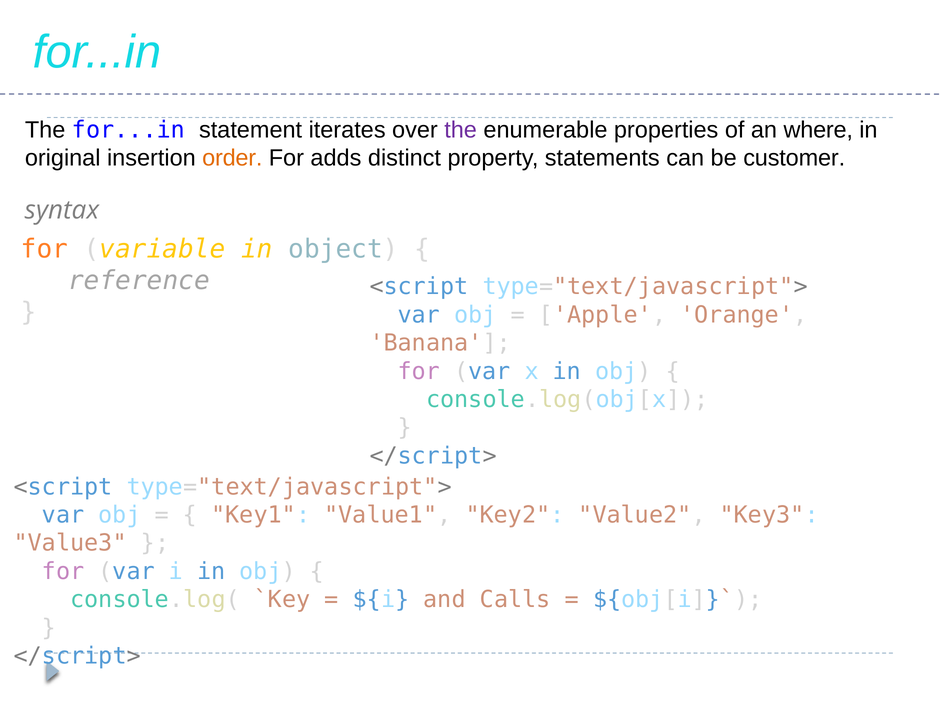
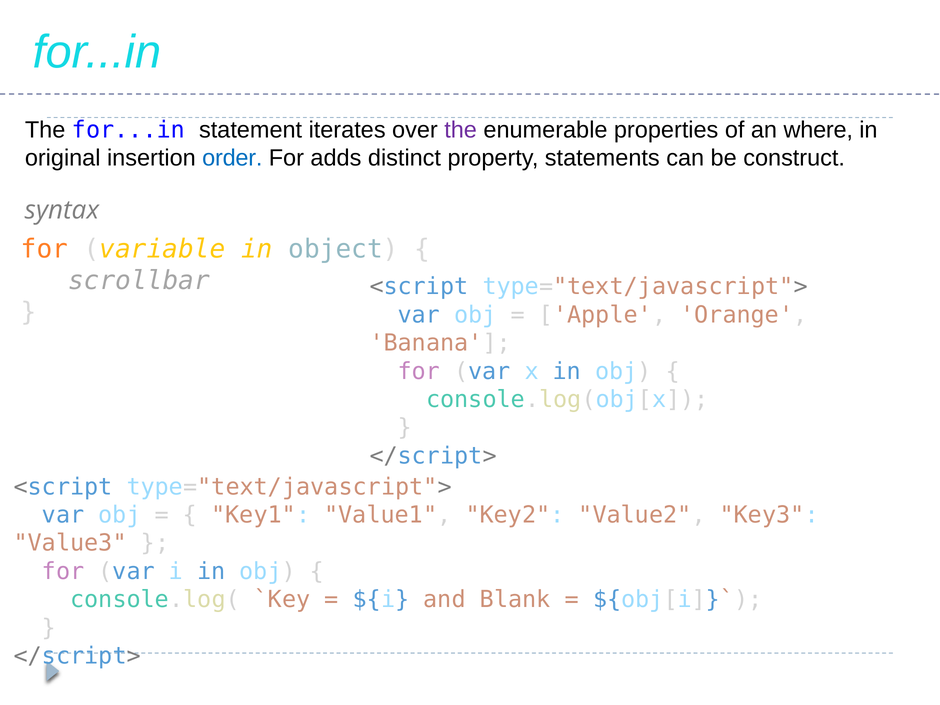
order colour: orange -> blue (232, 158)
customer: customer -> construct (794, 158)
reference: reference -> scrollbar (139, 281)
Calls: Calls -> Blank (515, 600)
